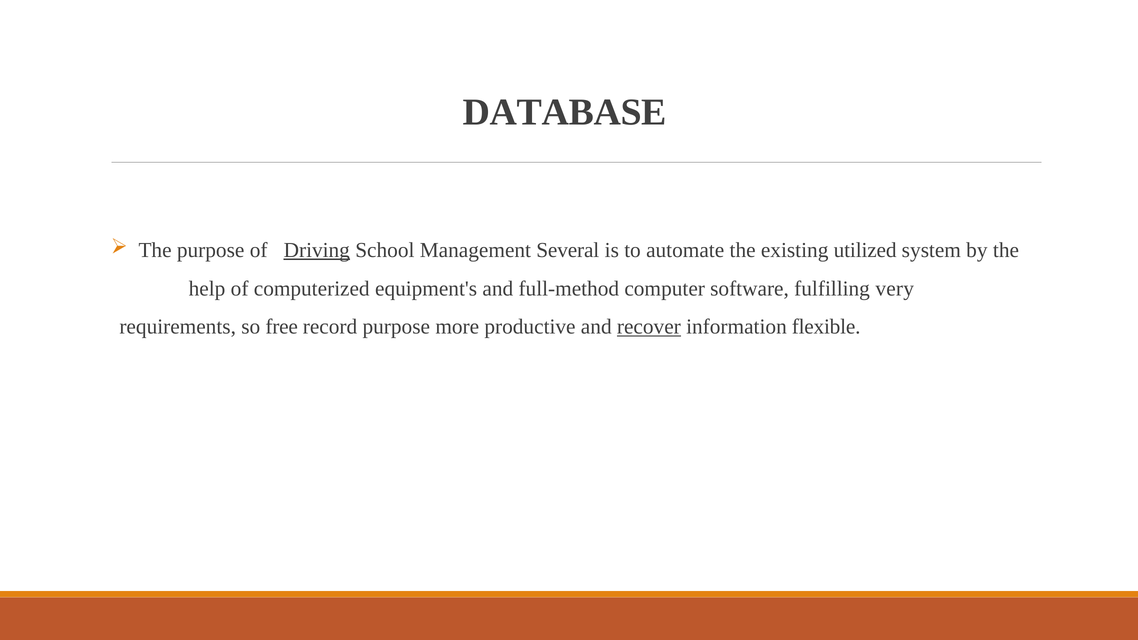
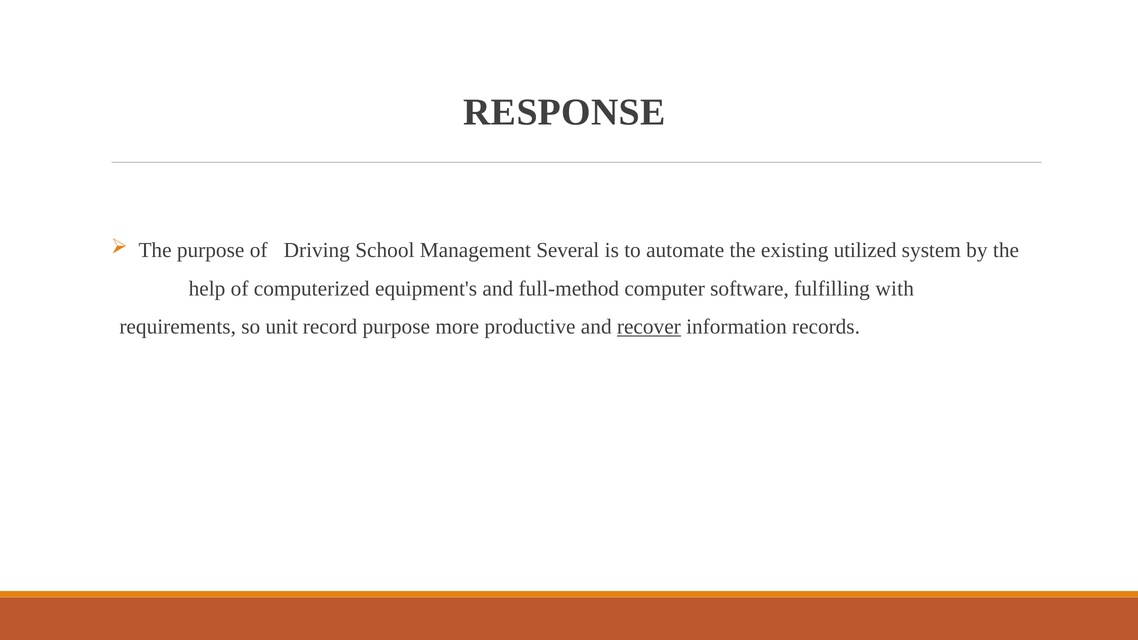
DATABASE: DATABASE -> RESPONSE (564, 112)
Driving underline: present -> none (317, 250)
very: very -> with (895, 289)
free: free -> unit (282, 327)
flexible: flexible -> records (826, 327)
